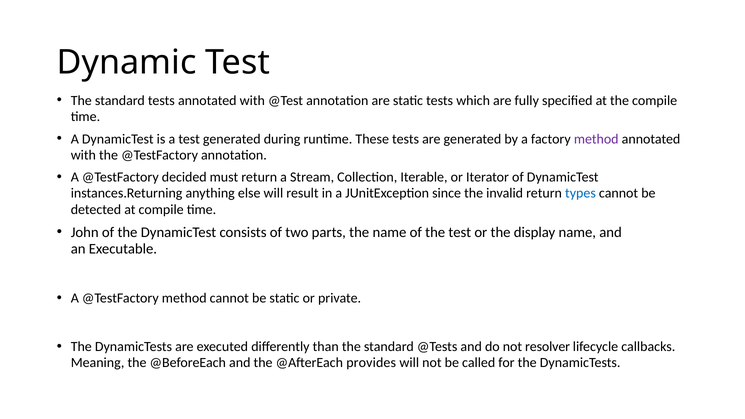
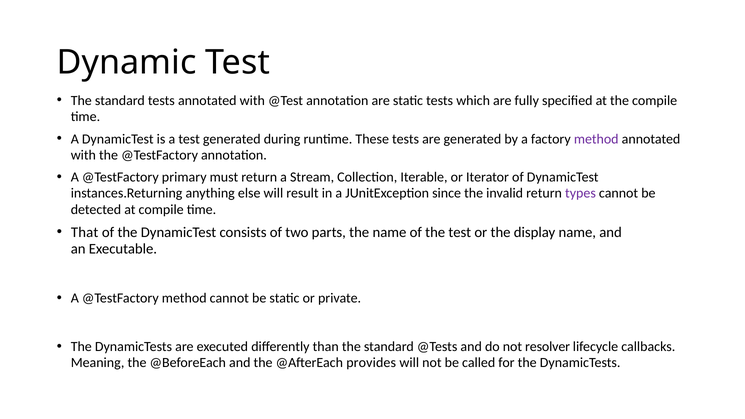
decided: decided -> primary (184, 177)
types colour: blue -> purple (580, 193)
John: John -> That (85, 232)
